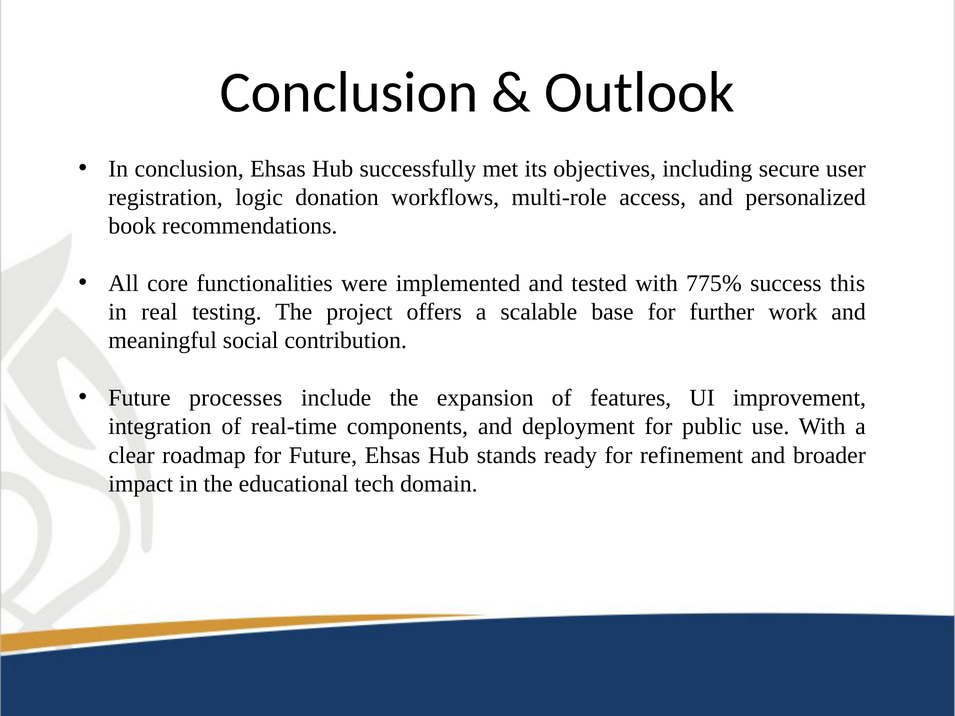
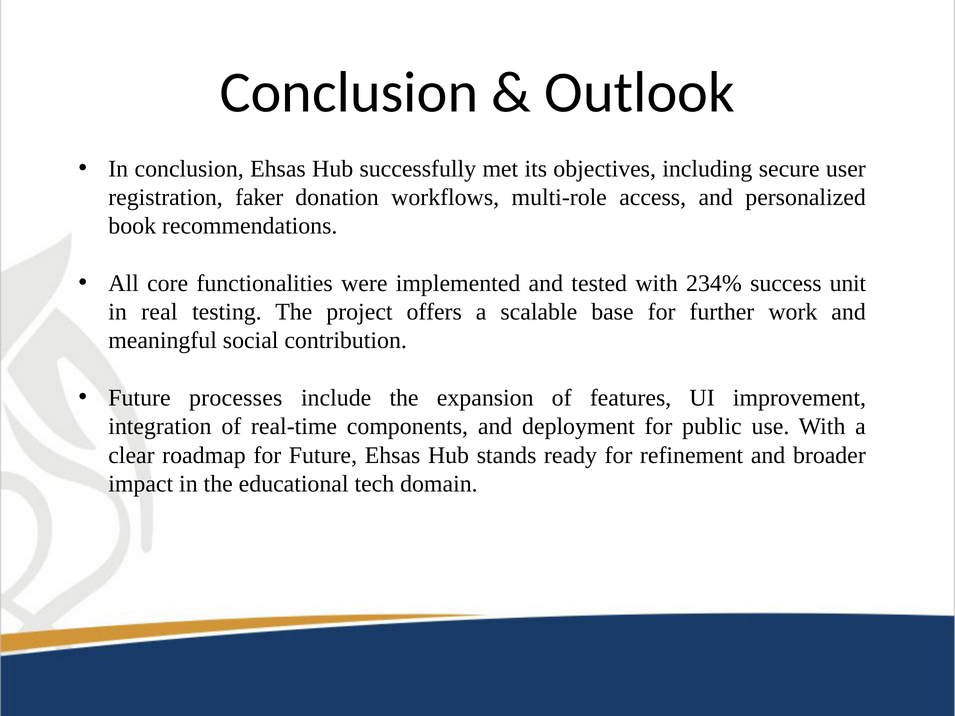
logic: logic -> faker (259, 197)
775%: 775% -> 234% (714, 283)
this: this -> unit (848, 283)
